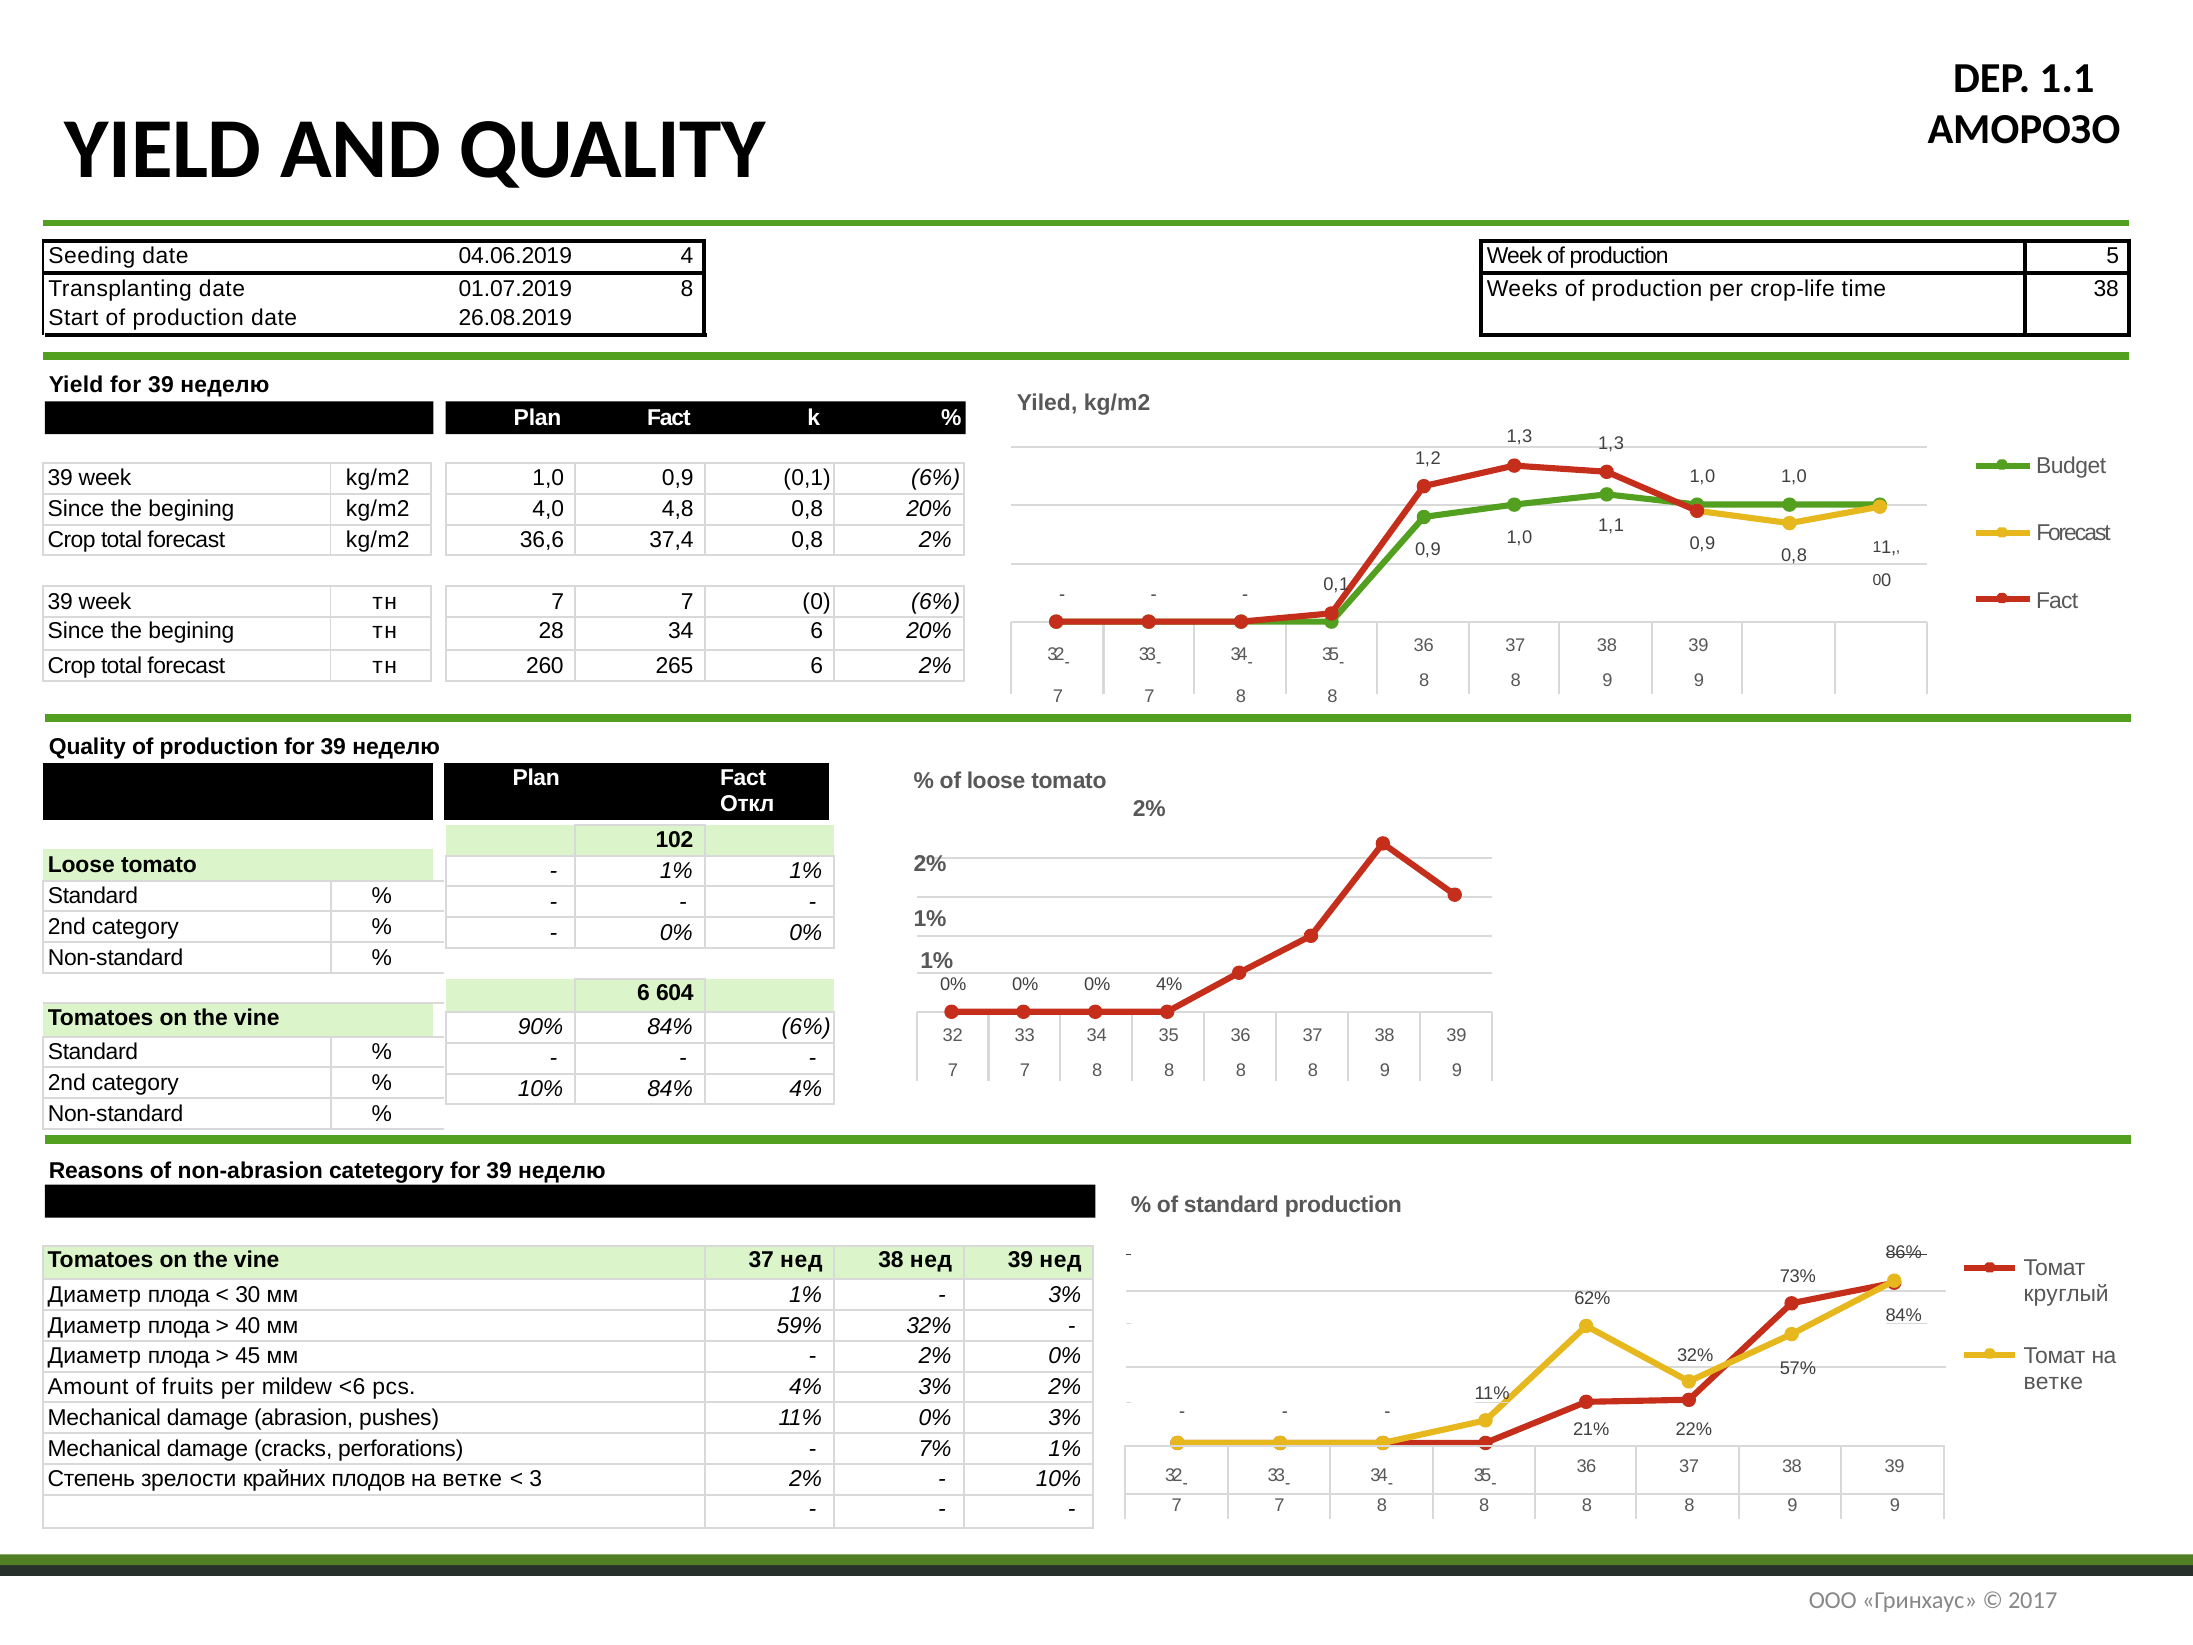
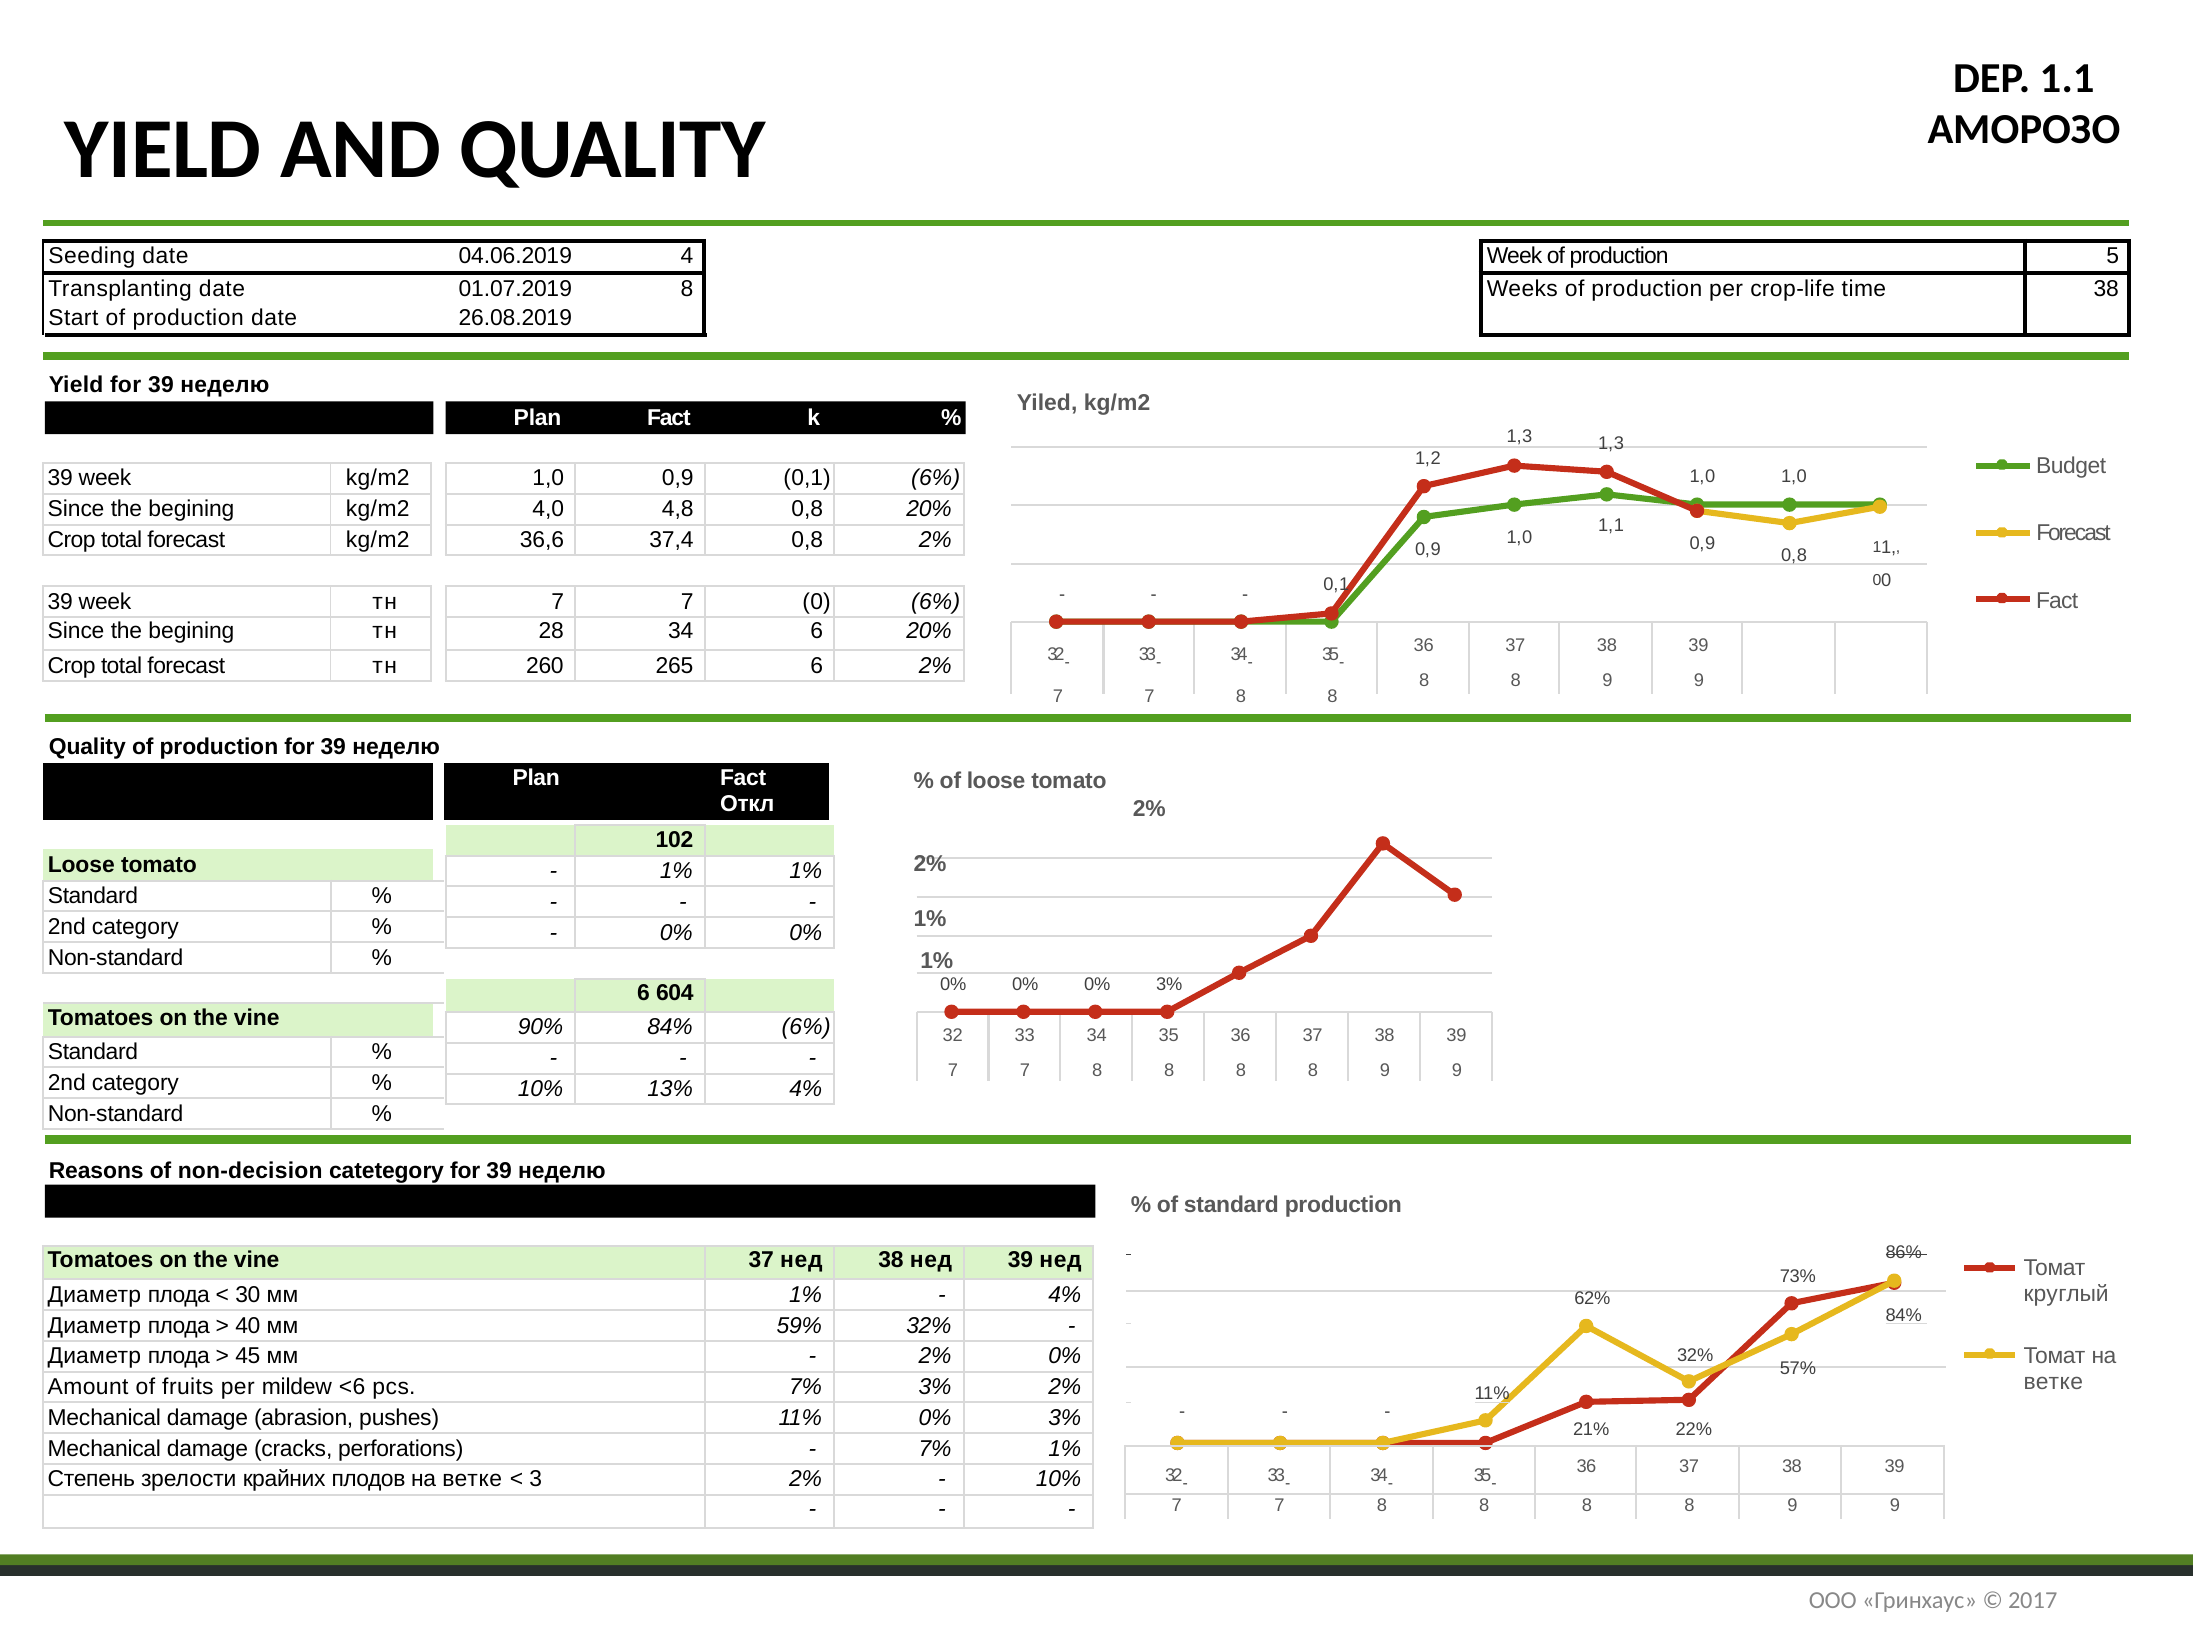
0% 0% 4%: 4% -> 3% (1169, 985)
10% 84%: 84% -> 13% (670, 1089)
non-abrasion: non-abrasion -> non-decision (250, 1171)
3%: 3% -> 4% (1065, 1294)
pcs 4%: 4% -> 7% (806, 1387)
